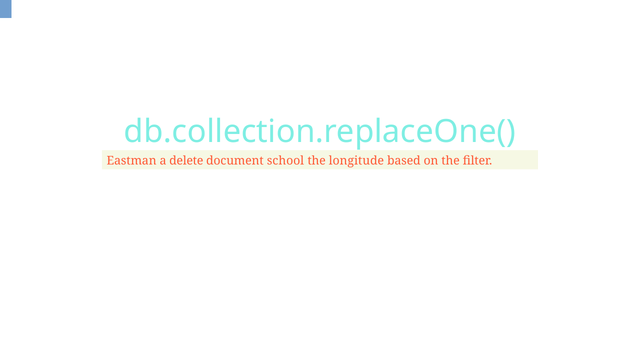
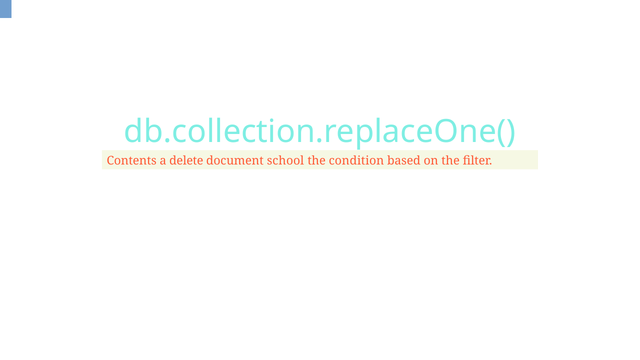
Eastman: Eastman -> Contents (132, 161)
longitude: longitude -> condition (356, 161)
